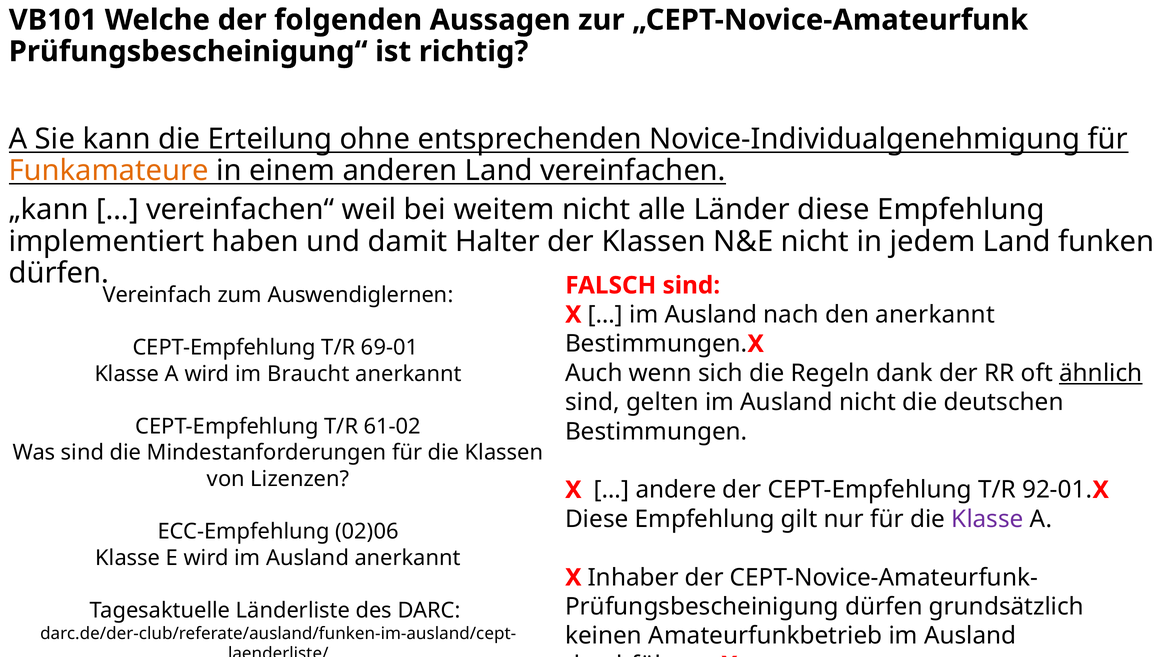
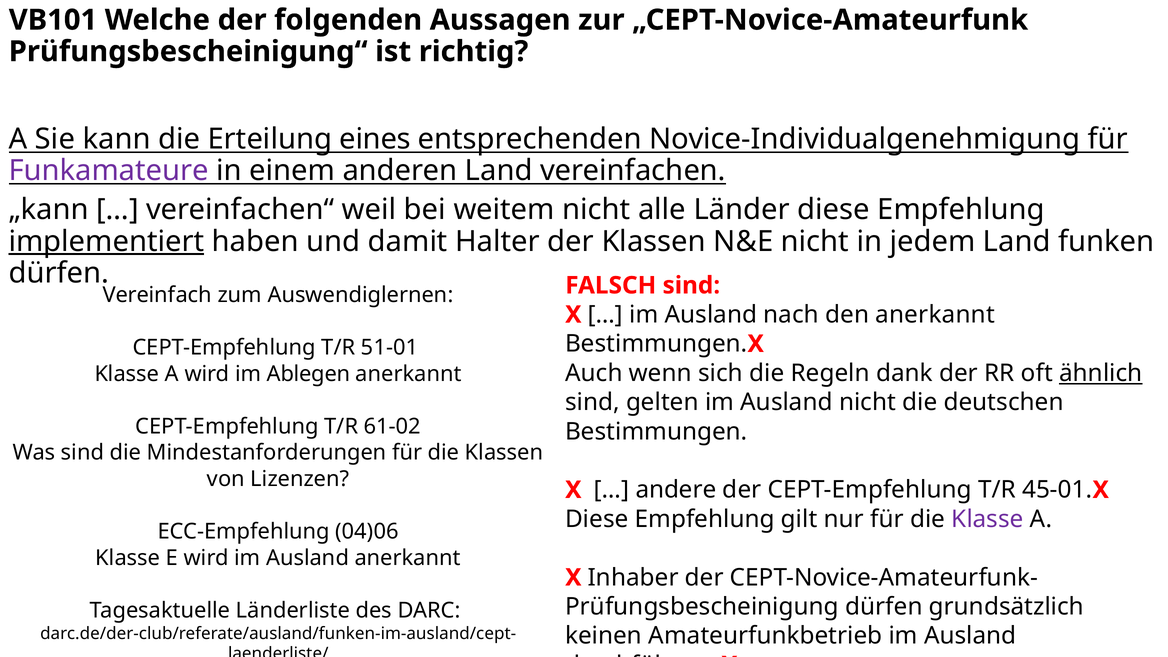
ohne: ohne -> eines (375, 139)
Funkamateure colour: orange -> purple (109, 170)
implementiert underline: none -> present (106, 241)
69-01: 69-01 -> 51-01 (390, 348)
Braucht: Braucht -> Ablegen (308, 374)
92-01: 92-01 -> 45-01 (1057, 490)
02)06: 02)06 -> 04)06 (367, 532)
